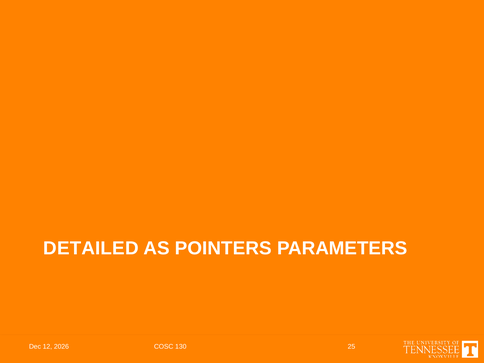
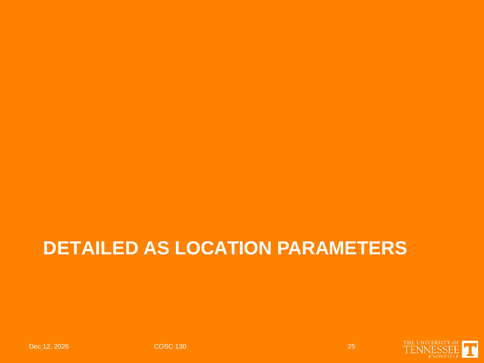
POINTERS: POINTERS -> LOCATION (223, 248)
